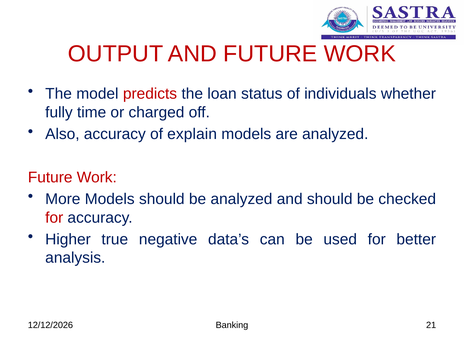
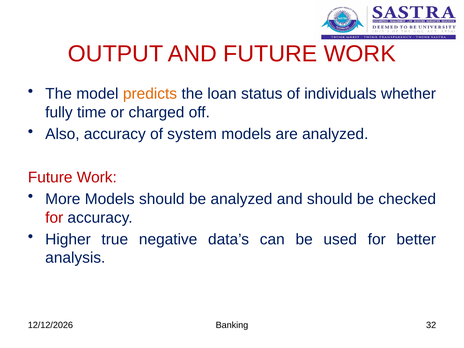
predicts colour: red -> orange (150, 94)
explain: explain -> system (192, 134)
21: 21 -> 32 (431, 325)
